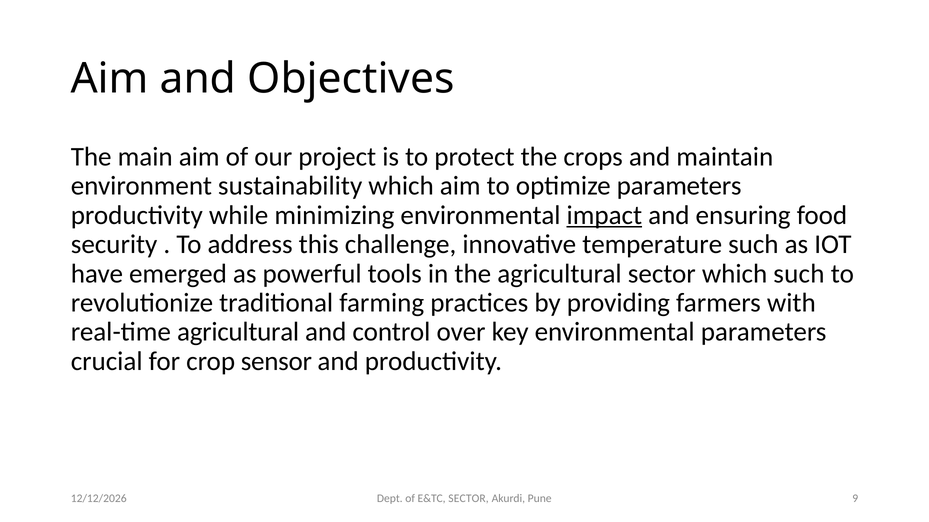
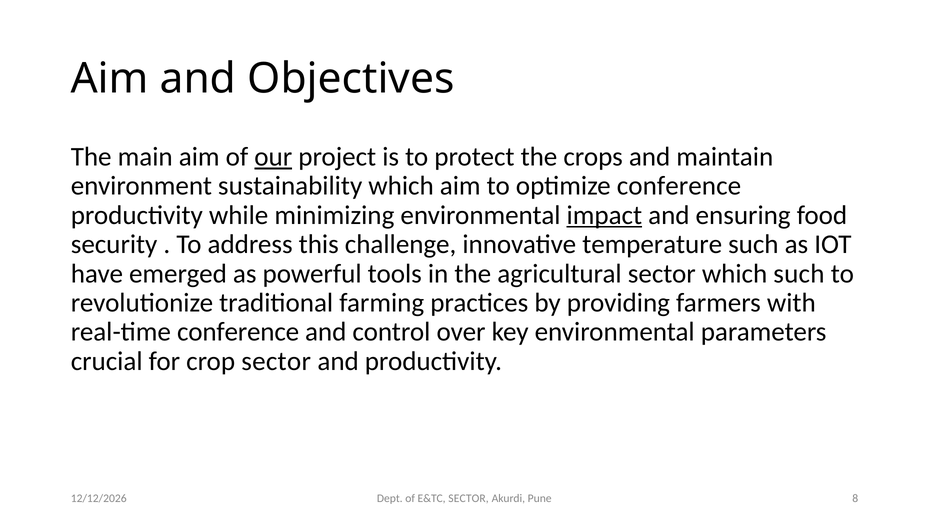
our underline: none -> present (273, 157)
optimize parameters: parameters -> conference (679, 186)
real-time agricultural: agricultural -> conference (238, 332)
crop sensor: sensor -> sector (276, 362)
9: 9 -> 8 (855, 499)
